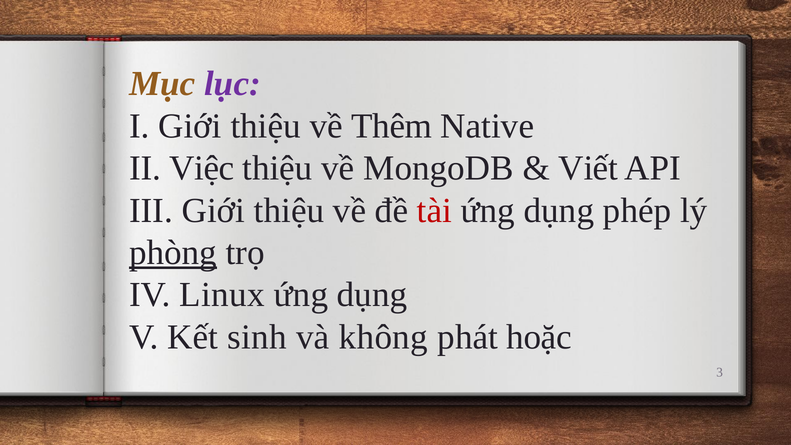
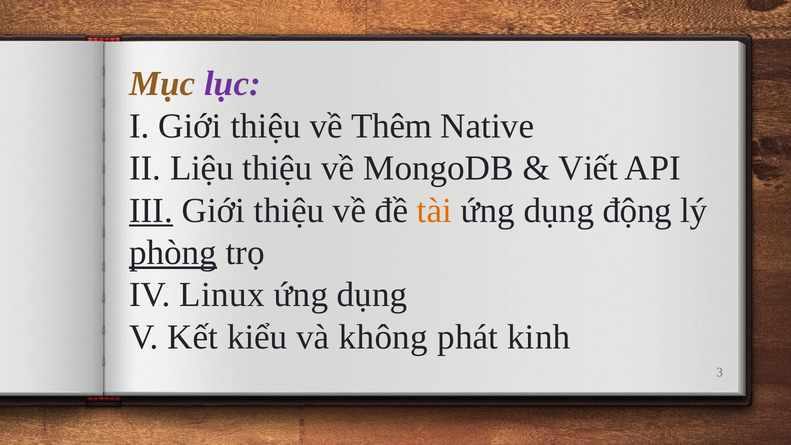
Việc: Việc -> Liệu (202, 168)
III underline: none -> present (151, 210)
tài colour: red -> orange (434, 210)
phép: phép -> động (637, 210)
sinh: sinh -> kiểu (257, 337)
hoặc: hoặc -> kinh (539, 337)
